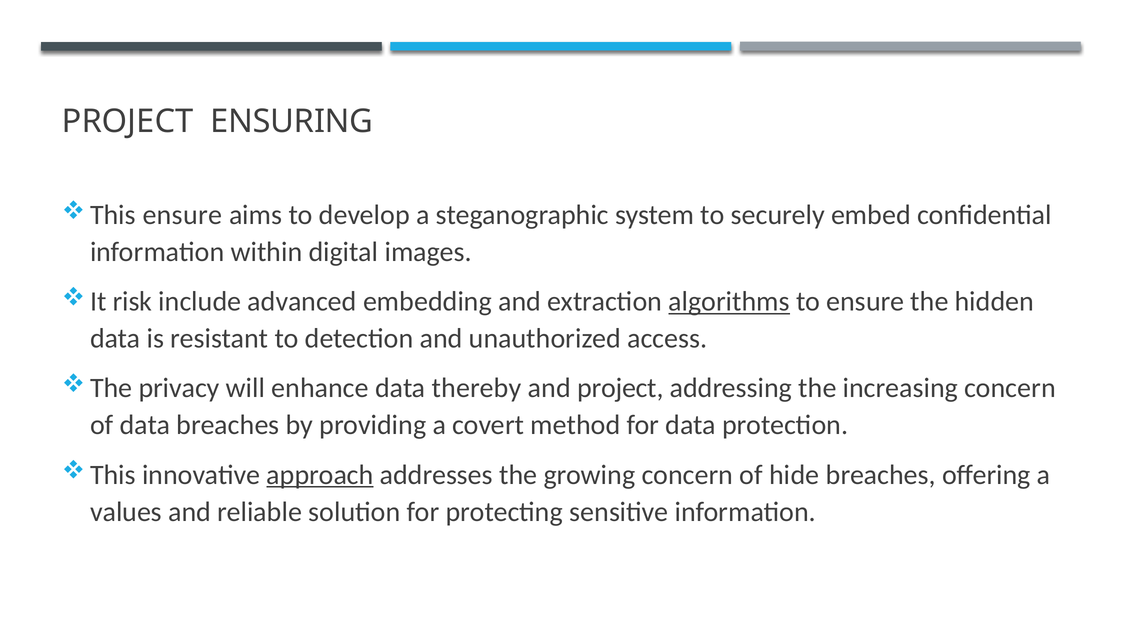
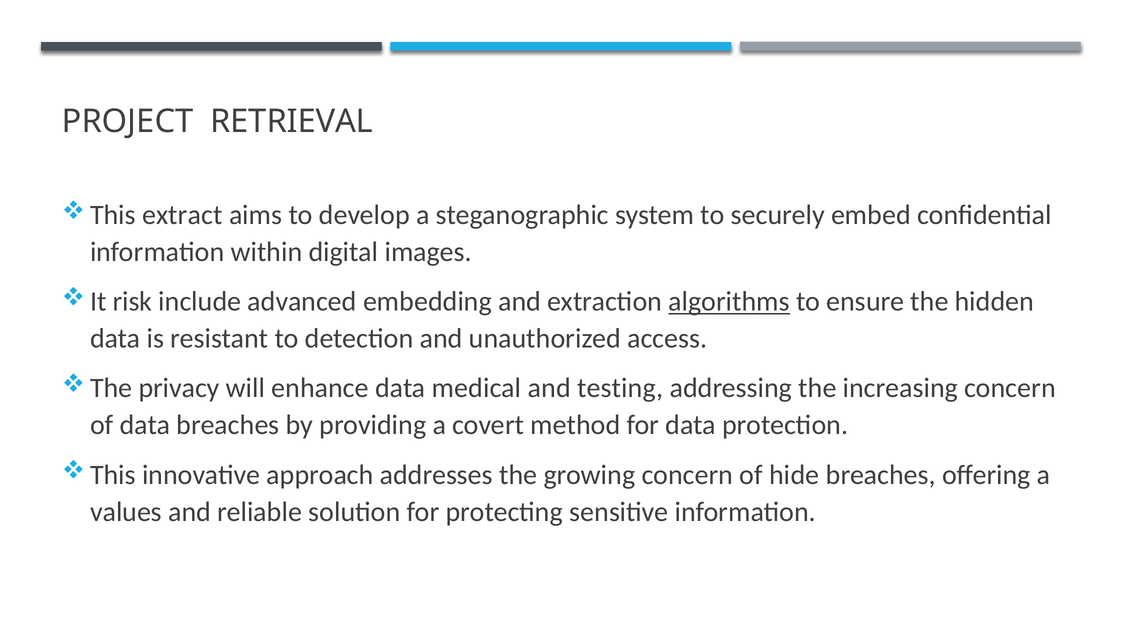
ENSURING: ENSURING -> RETRIEVAL (292, 122)
ensure: ensure -> extract (182, 215)
thereby: thereby -> medical (477, 388)
and project: project -> testing (620, 388)
approach underline: present -> none (320, 475)
